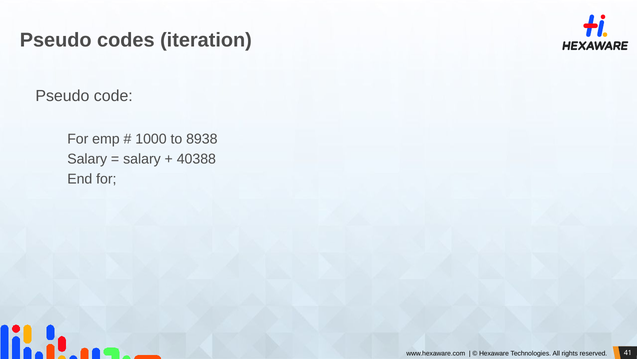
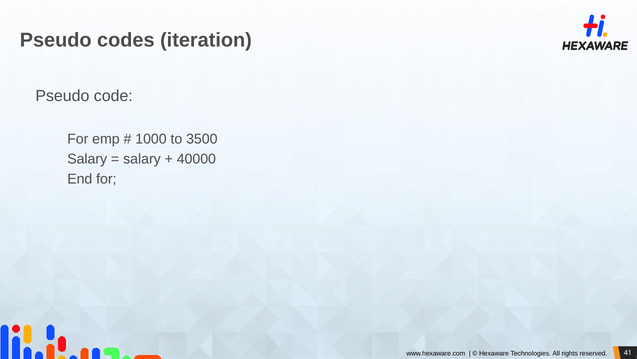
8938: 8938 -> 3500 (202, 139)
40388: 40388 -> 40000 (196, 159)
